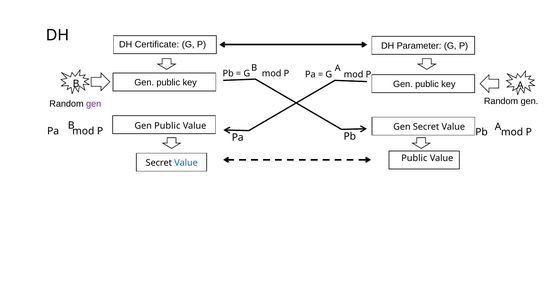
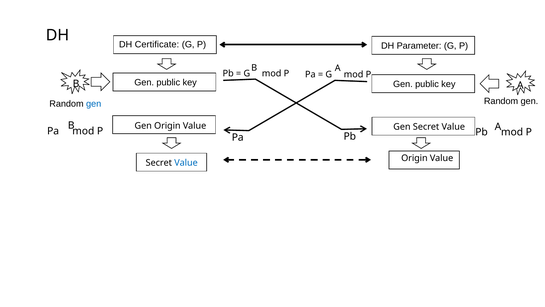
gen colour: purple -> blue (94, 104)
Public: Public -> Origin (167, 126)
Public: Public -> Origin (414, 158)
